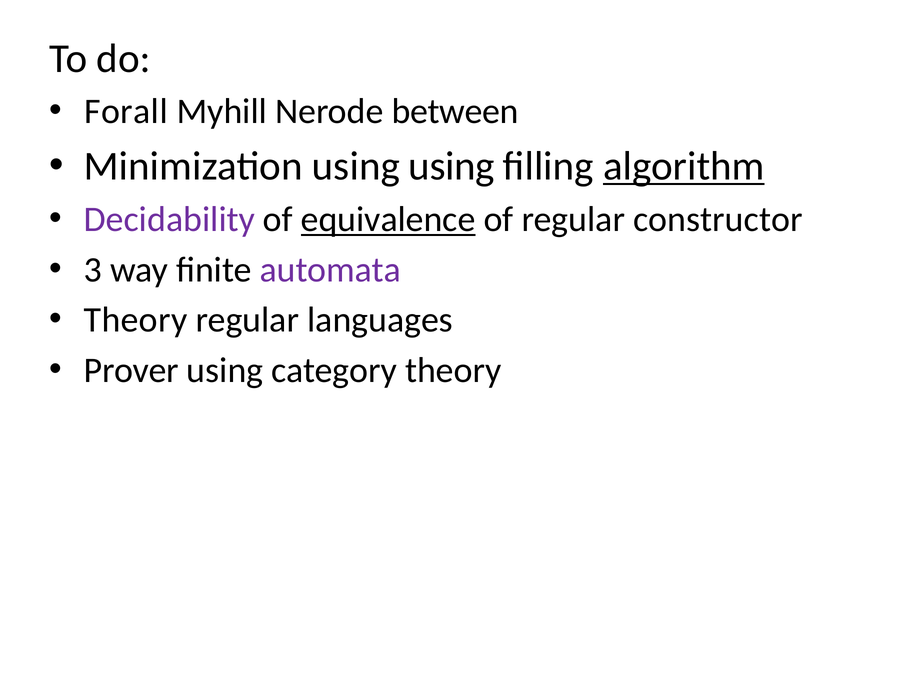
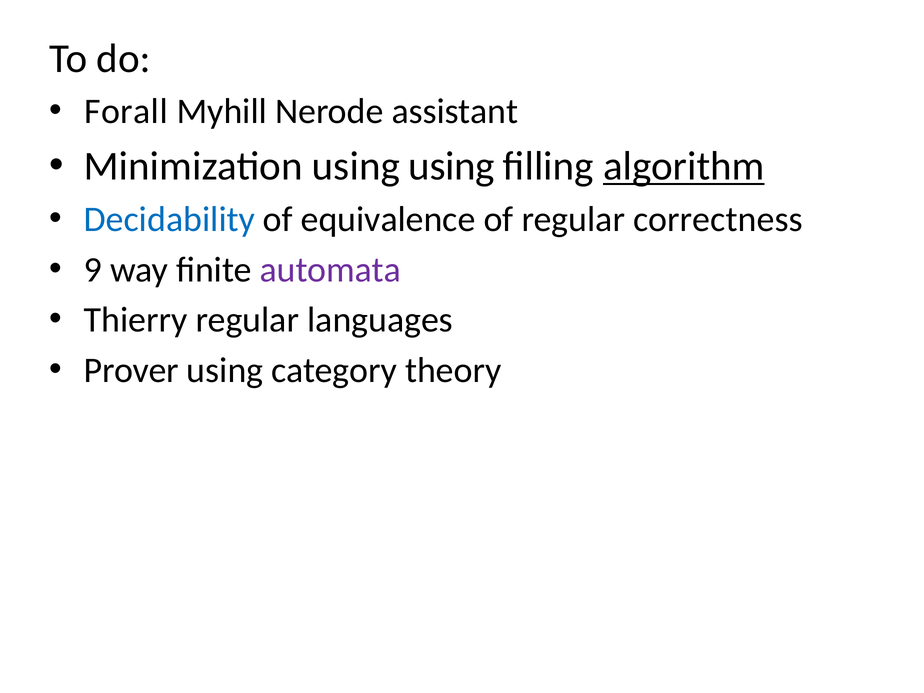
between: between -> assistant (455, 112)
Decidability colour: purple -> blue (169, 219)
equivalence underline: present -> none (388, 219)
constructor: constructor -> correctness (718, 219)
3: 3 -> 9 (93, 270)
Theory: Theory -> Thierry (136, 320)
